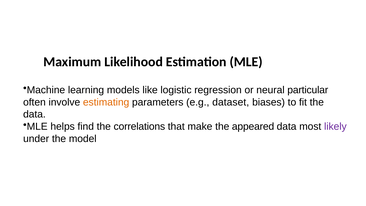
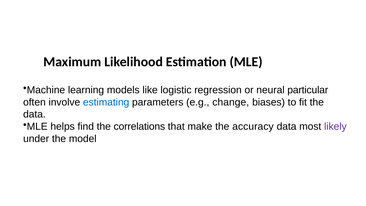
estimating colour: orange -> blue (106, 102)
dataset: dataset -> change (231, 102)
appeared: appeared -> accuracy (253, 127)
